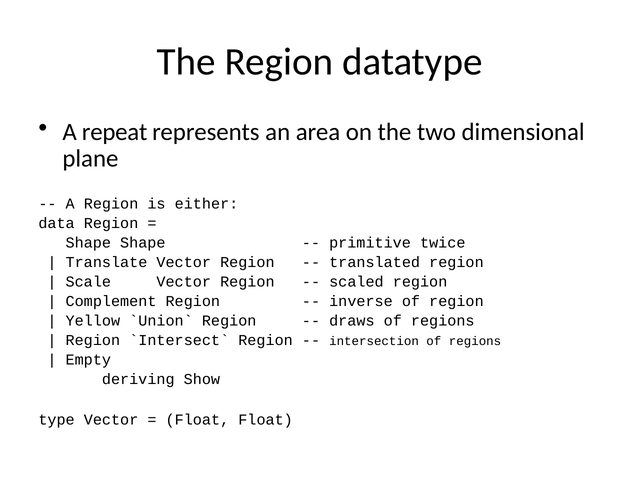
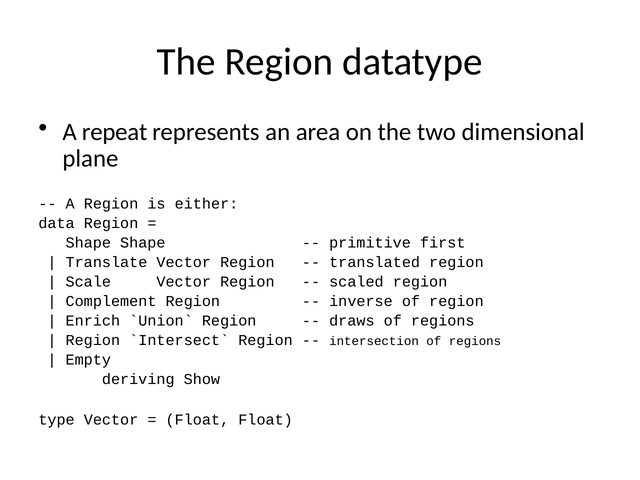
twice: twice -> first (443, 243)
Yellow: Yellow -> Enrich (93, 321)
